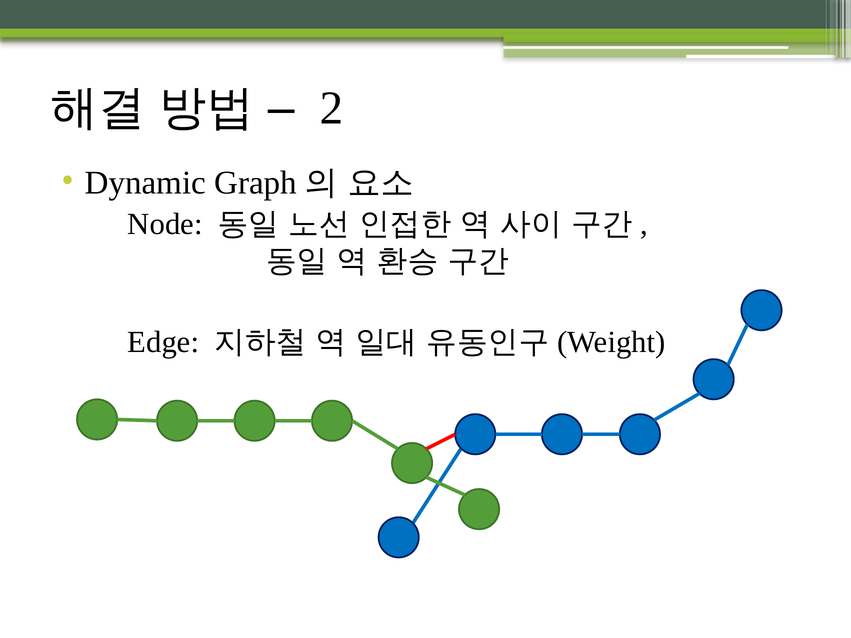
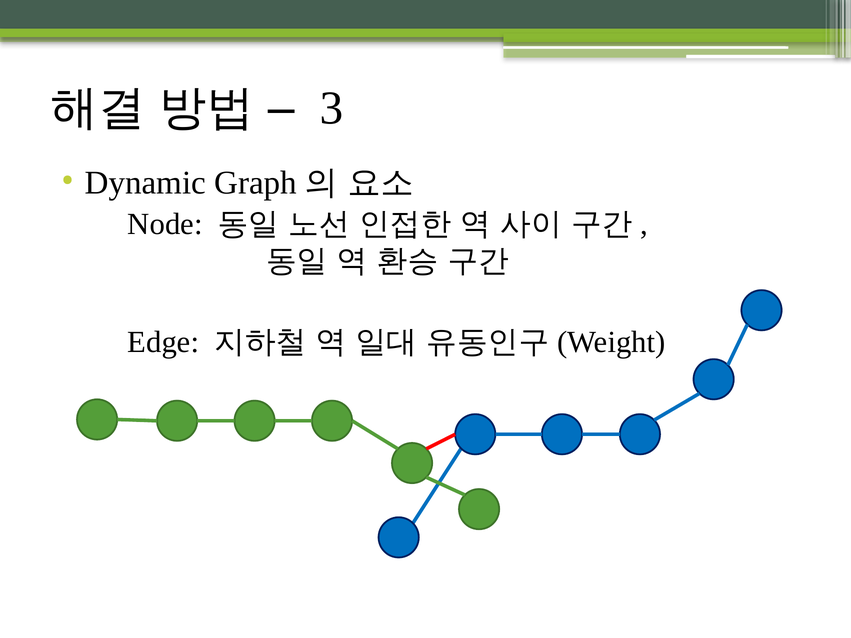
2: 2 -> 3 (331, 108)
